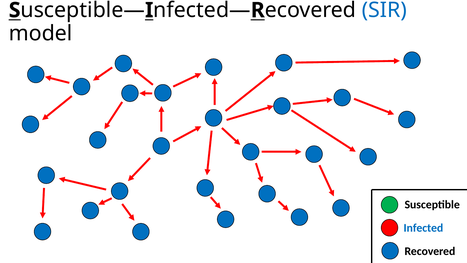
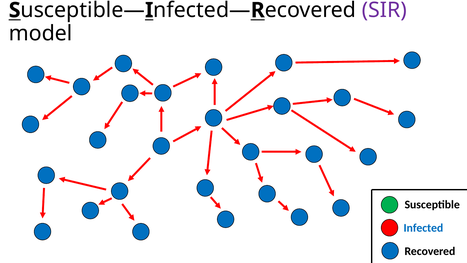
SIR colour: blue -> purple (384, 10)
